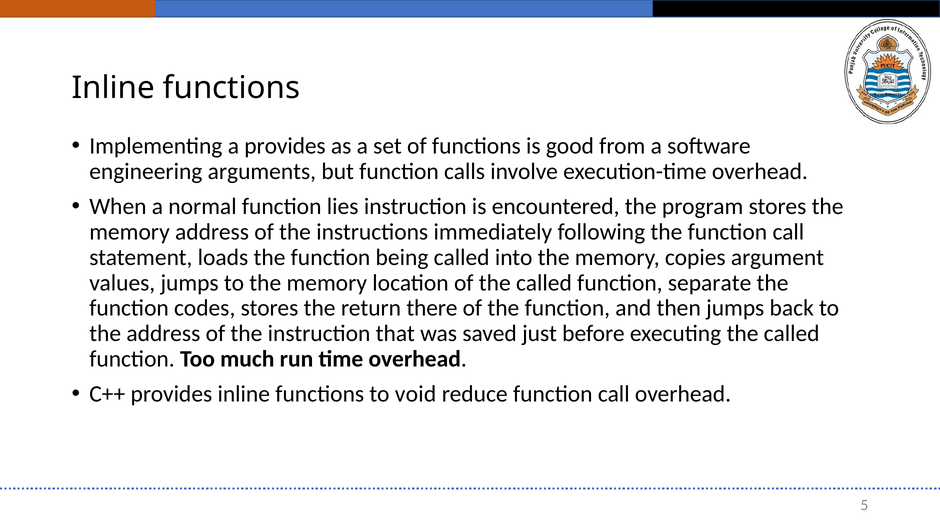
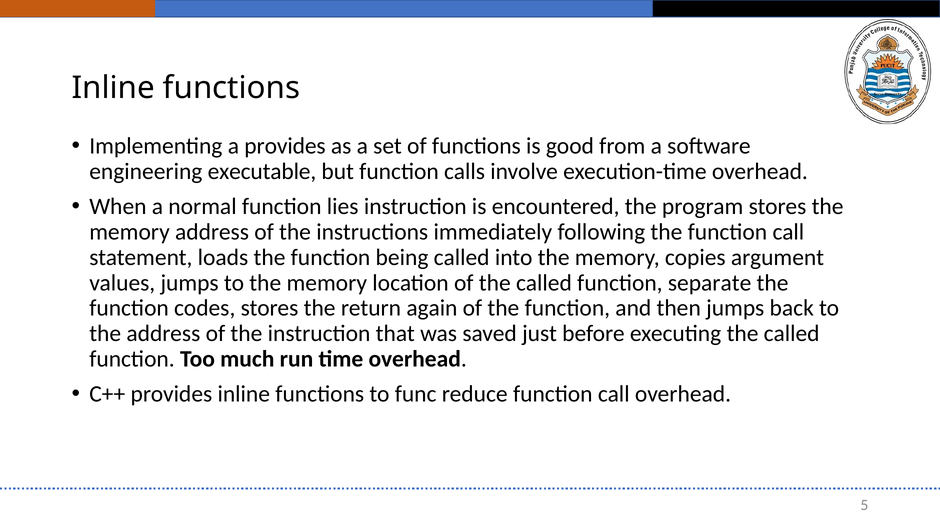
arguments: arguments -> executable (262, 171)
there: there -> again (432, 308)
void: void -> func (416, 394)
